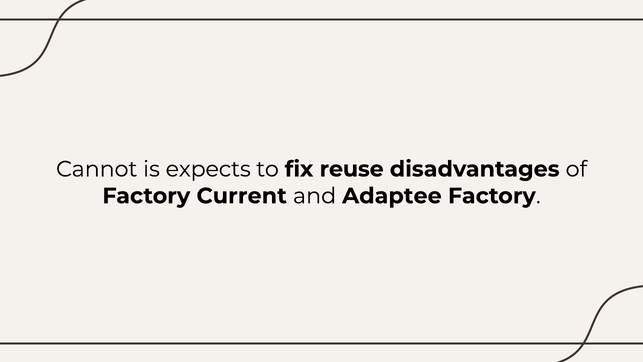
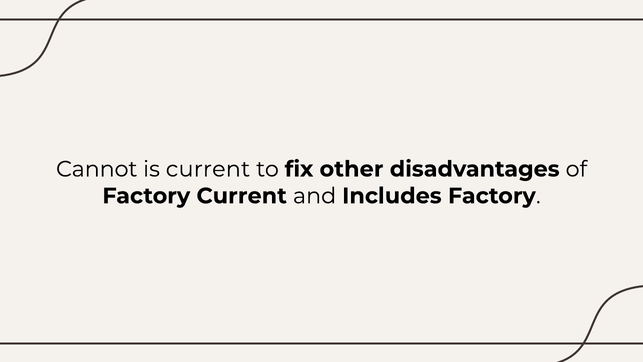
is expects: expects -> current (208, 169)
reuse: reuse -> other (351, 169)
Adaptee: Adaptee -> Includes (392, 196)
